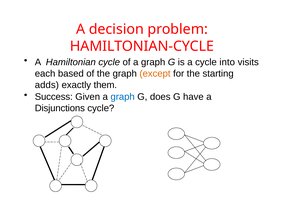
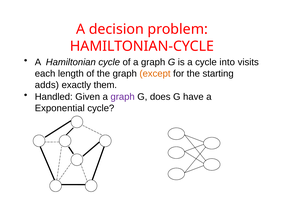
based: based -> length (71, 74)
Success: Success -> Handled (54, 97)
graph colour: blue -> purple (123, 97)
Disjunctions: Disjunctions -> Exponential (60, 108)
